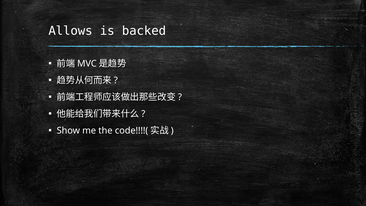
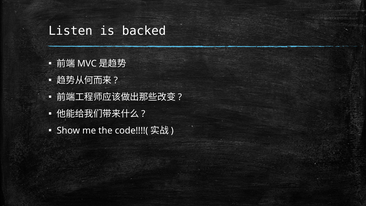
Allows: Allows -> Listen (70, 31)
